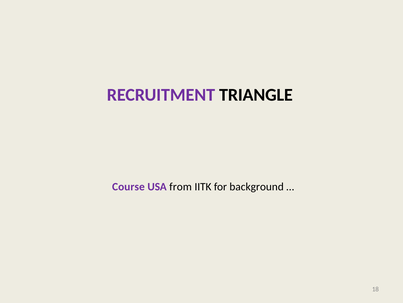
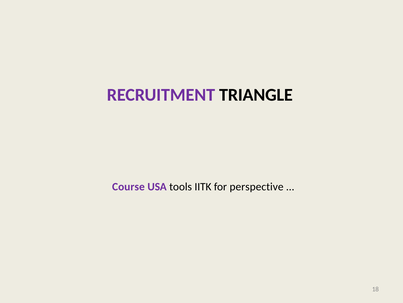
from: from -> tools (181, 186)
background: background -> perspective (257, 186)
